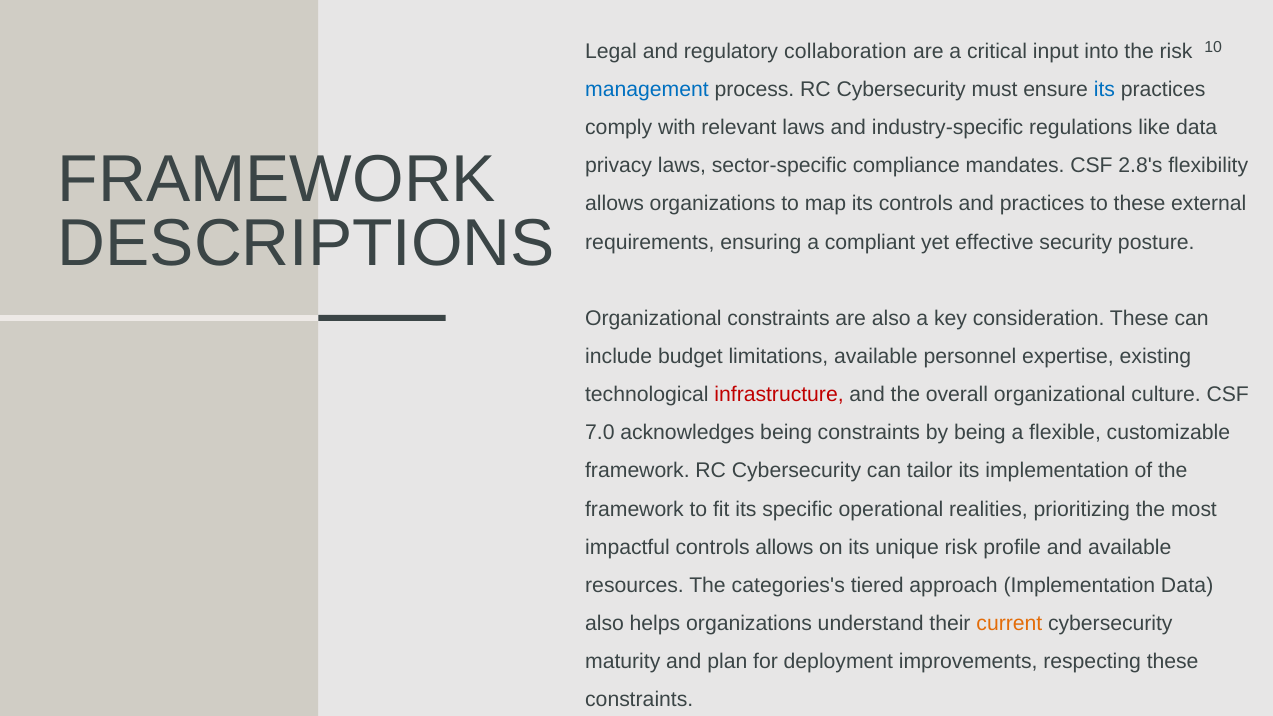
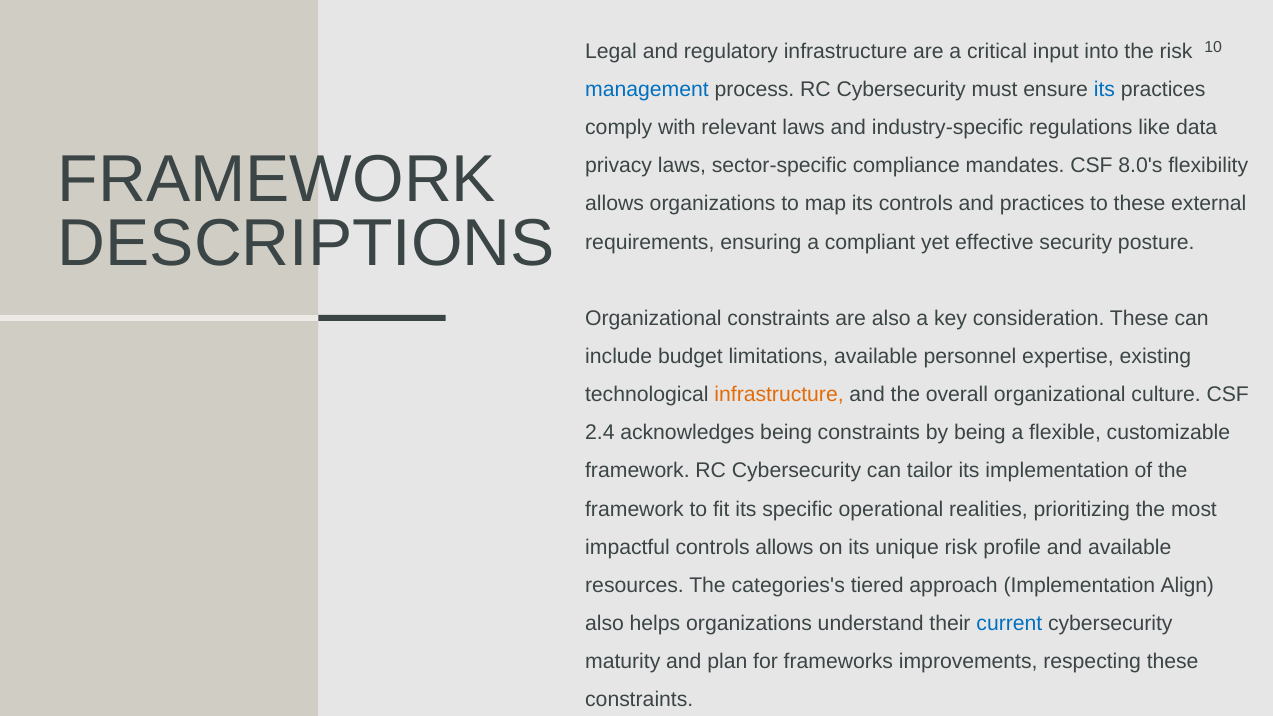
regulatory collaboration: collaboration -> infrastructure (846, 51)
2.8's: 2.8's -> 8.0's (1140, 166)
infrastructure colour: red -> orange (779, 395)
7.0: 7.0 -> 2.4 (600, 433)
Implementation Data: Data -> Align (1187, 585)
current colour: orange -> blue (1009, 624)
deployment: deployment -> frameworks (838, 662)
